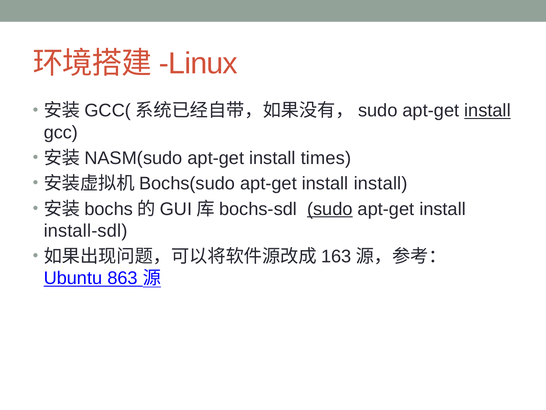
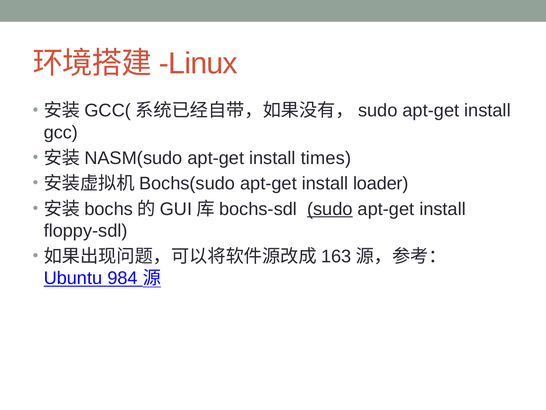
install underline: present -> none (487, 110)
install install: install -> loader (381, 183)
install-sdl: install-sdl -> floppy-sdl (86, 231)
863: 863 -> 984 (123, 278)
